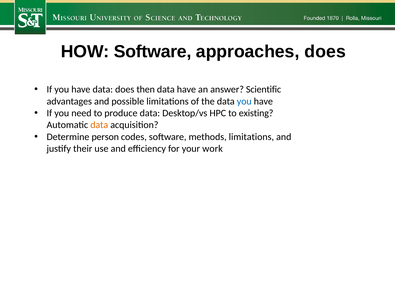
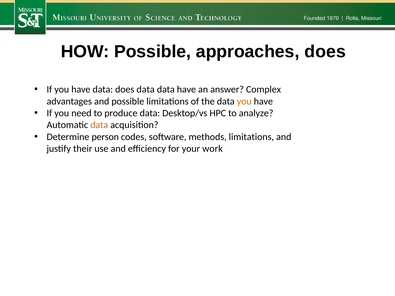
HOW Software: Software -> Possible (153, 52)
does then: then -> data (146, 89)
Scientific: Scientific -> Complex (264, 89)
you colour: blue -> orange (244, 101)
existing: existing -> analyze (256, 113)
